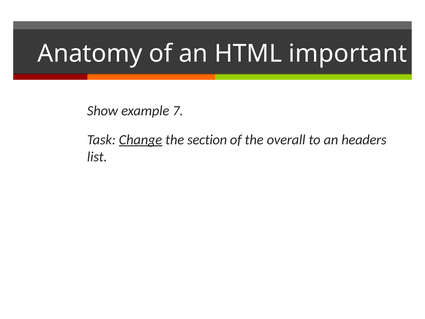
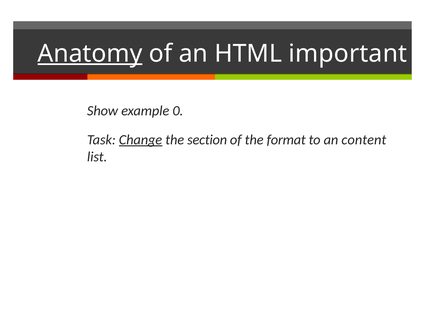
Anatomy underline: none -> present (90, 54)
7: 7 -> 0 (178, 111)
overall: overall -> format (286, 140)
headers: headers -> content (364, 140)
